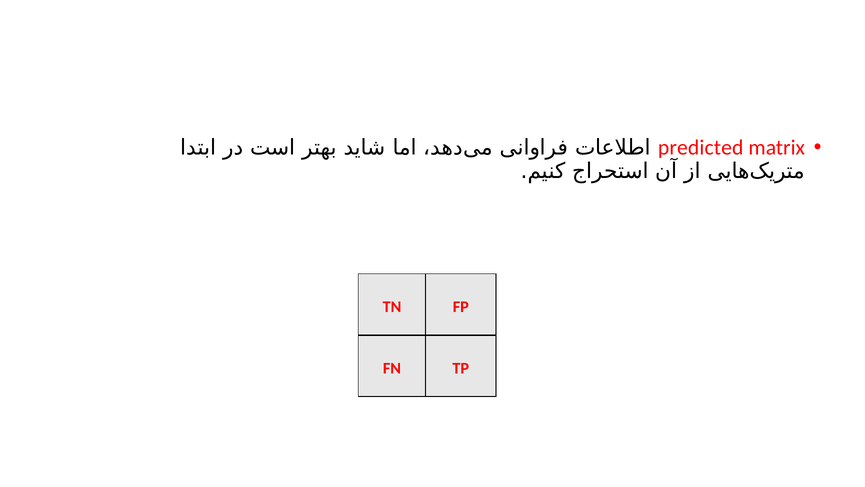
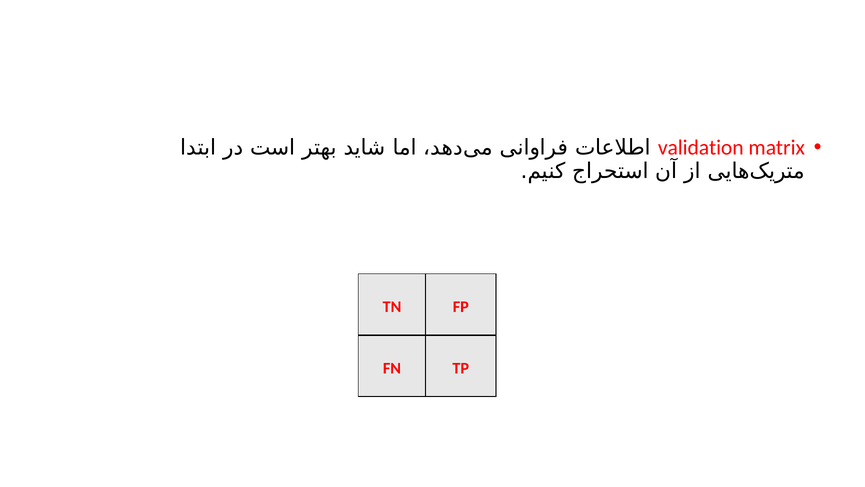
predicted: predicted -> validation (701, 147)
